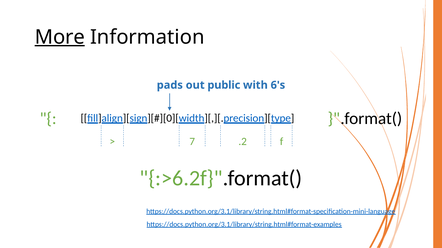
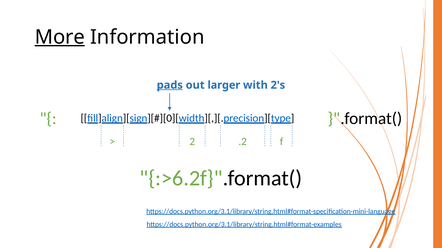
pads underline: none -> present (170, 85)
public: public -> larger (224, 85)
6's: 6's -> 2's (278, 85)
7: 7 -> 2 (192, 142)
